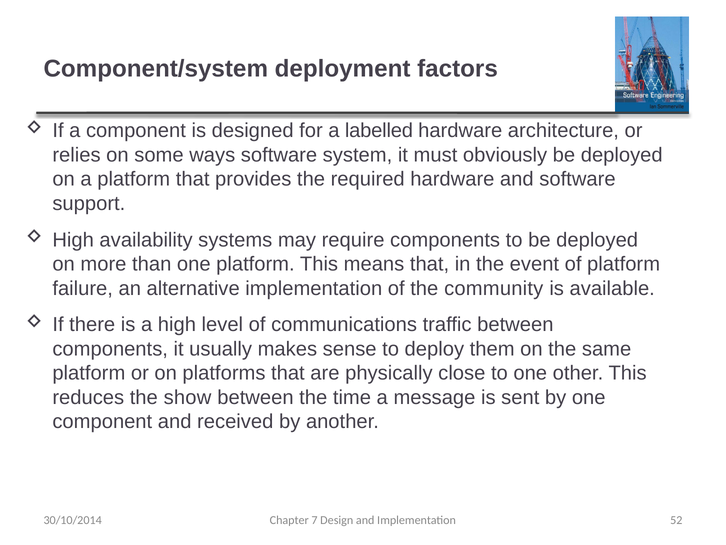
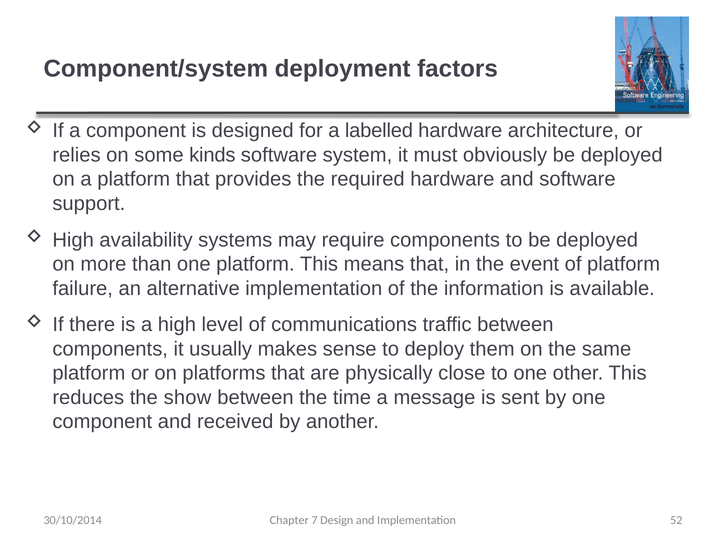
ways: ways -> kinds (212, 155)
community: community -> information (494, 288)
